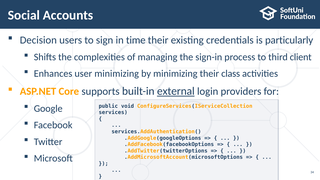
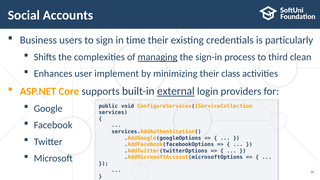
Decision: Decision -> Business (38, 40)
managing underline: none -> present (158, 57)
client: client -> clean (301, 57)
user minimizing: minimizing -> implement (117, 74)
